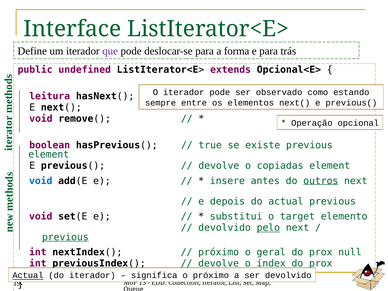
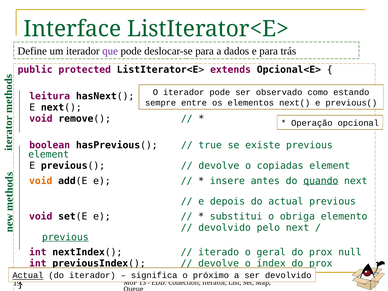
forma: forma -> dados (237, 51)
undefined: undefined -> protected (85, 70)
void colour: blue -> orange (41, 181)
outros: outros -> quando (321, 181)
target: target -> obriga (297, 217)
pelo underline: present -> none (268, 228)
próximo: próximo -> iterado (219, 252)
